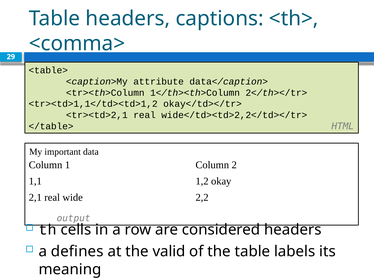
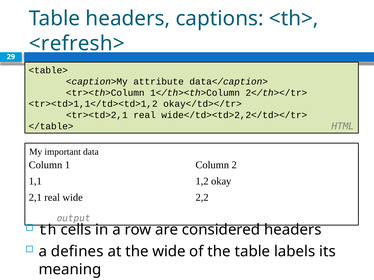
<comma>: <comma> -> <refresh> (77, 44)
the valid: valid -> wide (169, 252)
